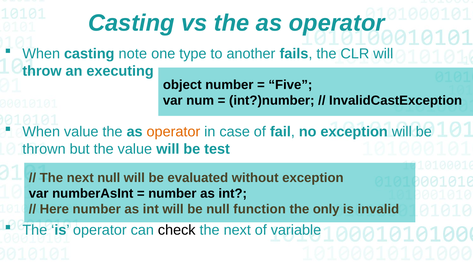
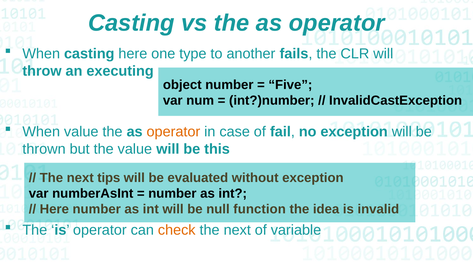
casting note: note -> here (133, 54)
test: test -> this (217, 149)
next null: null -> tips (109, 178)
only: only -> idea (326, 209)
check colour: black -> orange (177, 230)
